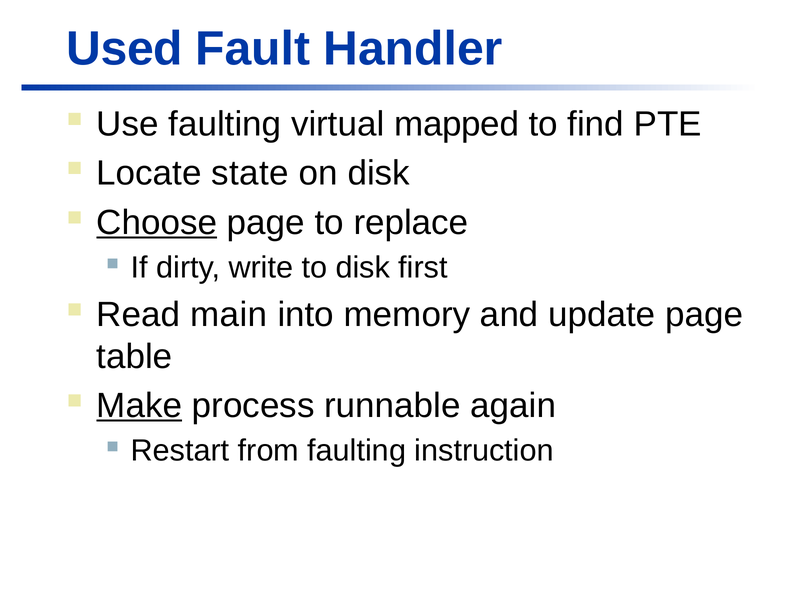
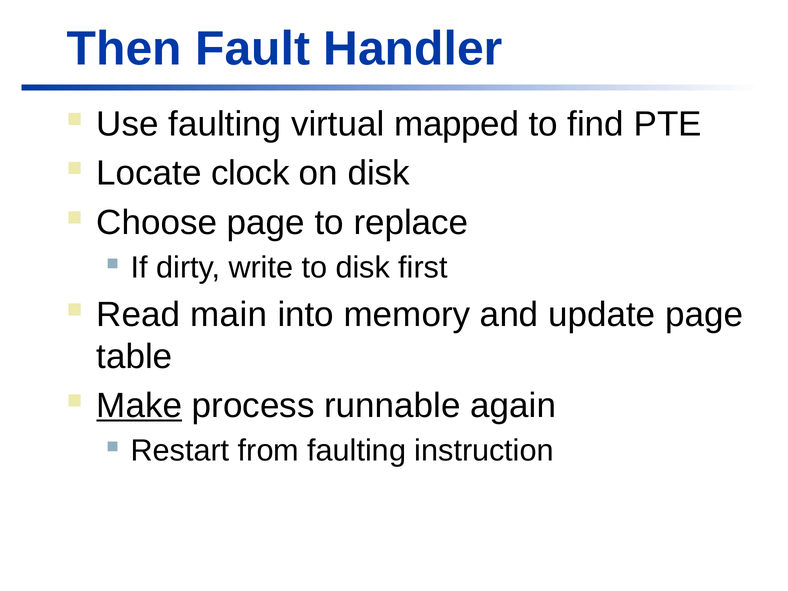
Used: Used -> Then (124, 49)
state: state -> clock (250, 173)
Choose underline: present -> none (157, 222)
